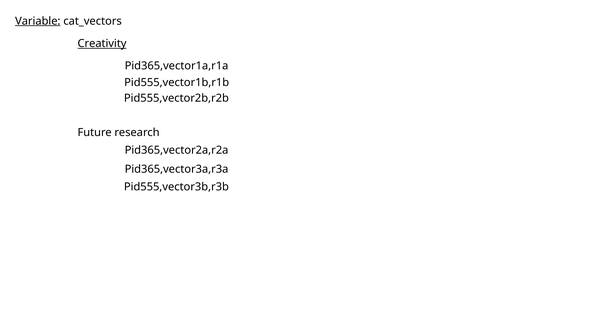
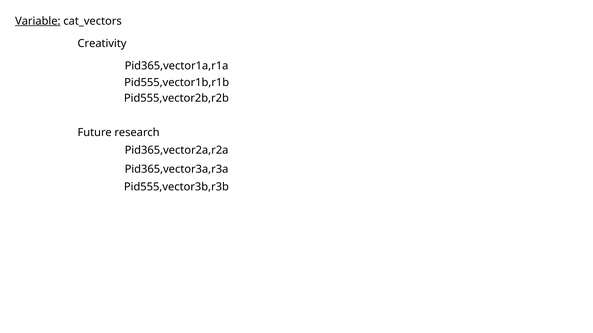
Creativity underline: present -> none (102, 44)
